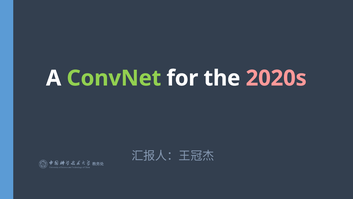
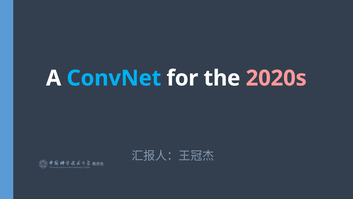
ConvNet colour: light green -> light blue (114, 78)
